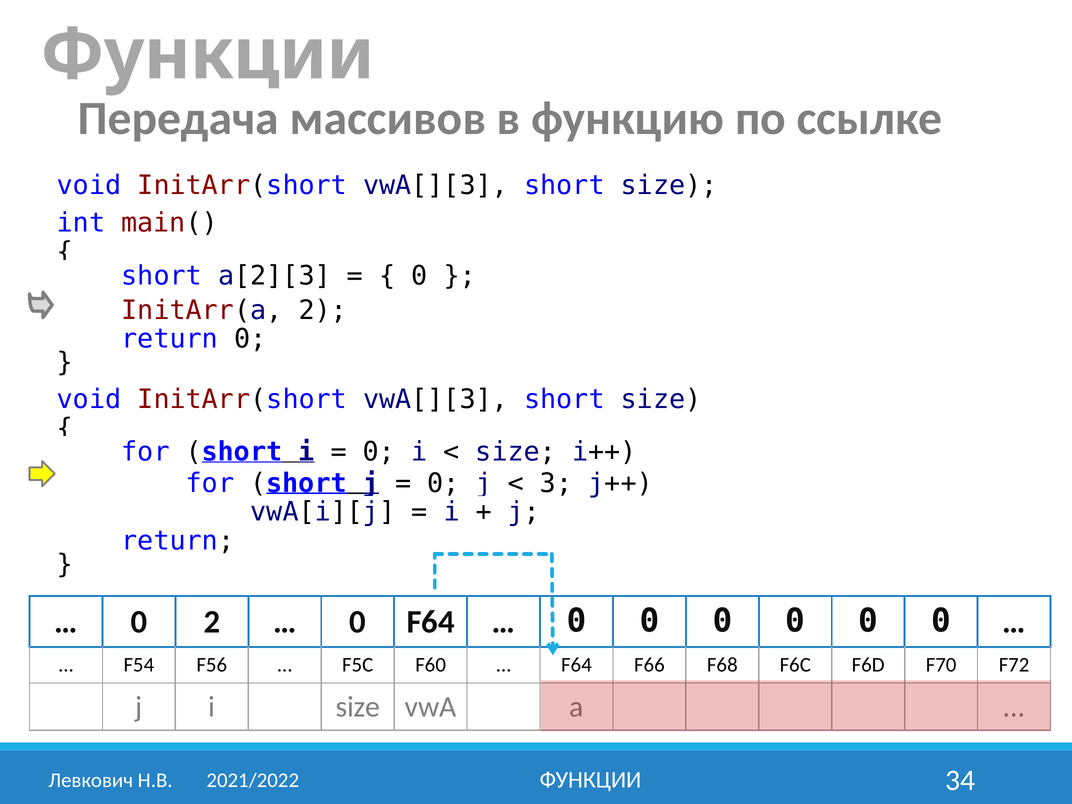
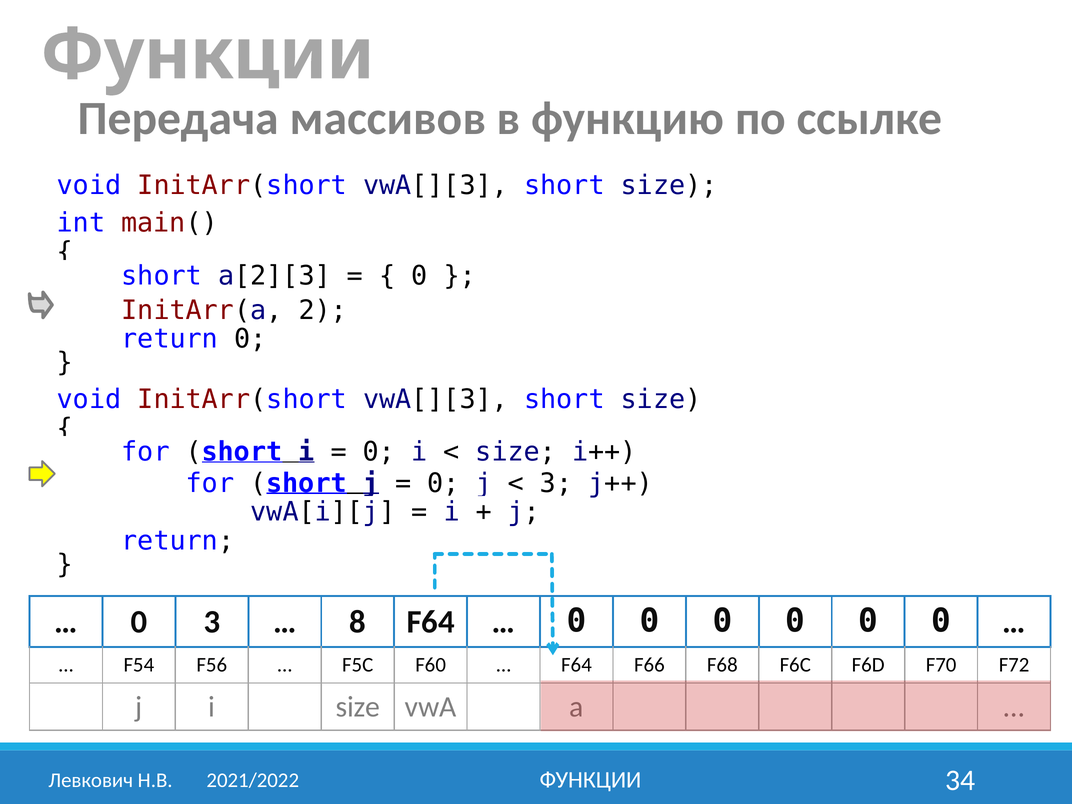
0 2: 2 -> 3 (212, 622)
0: 0 -> 8 (358, 622)
